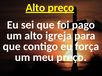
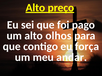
igreja: igreja -> olhos (58, 36)
meu preço: preço -> andar (72, 58)
